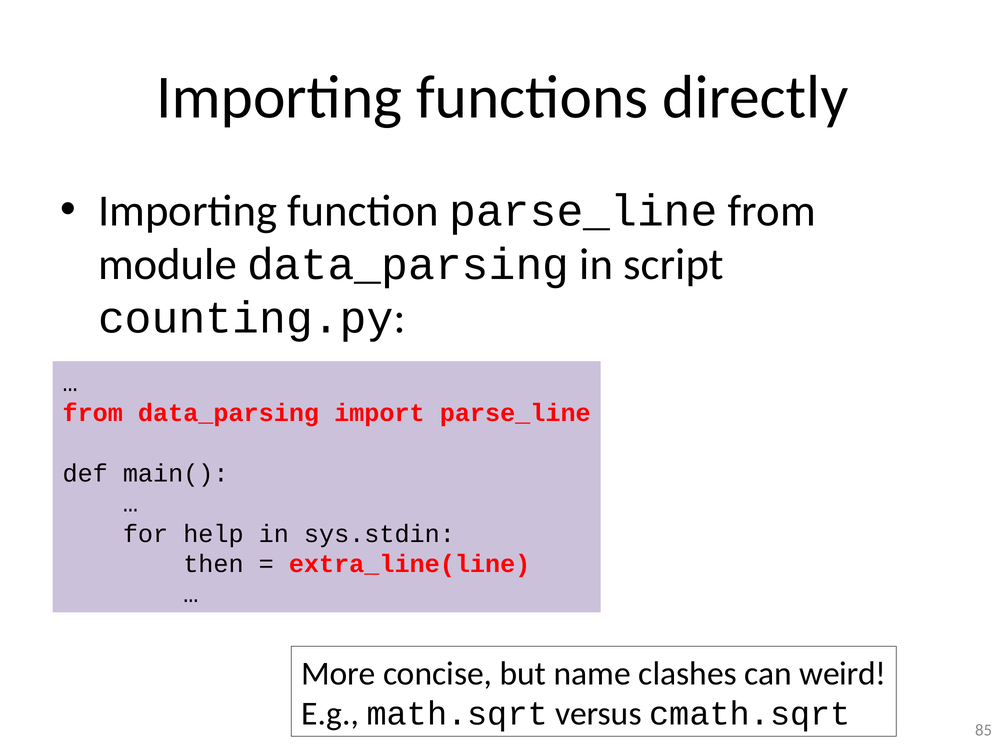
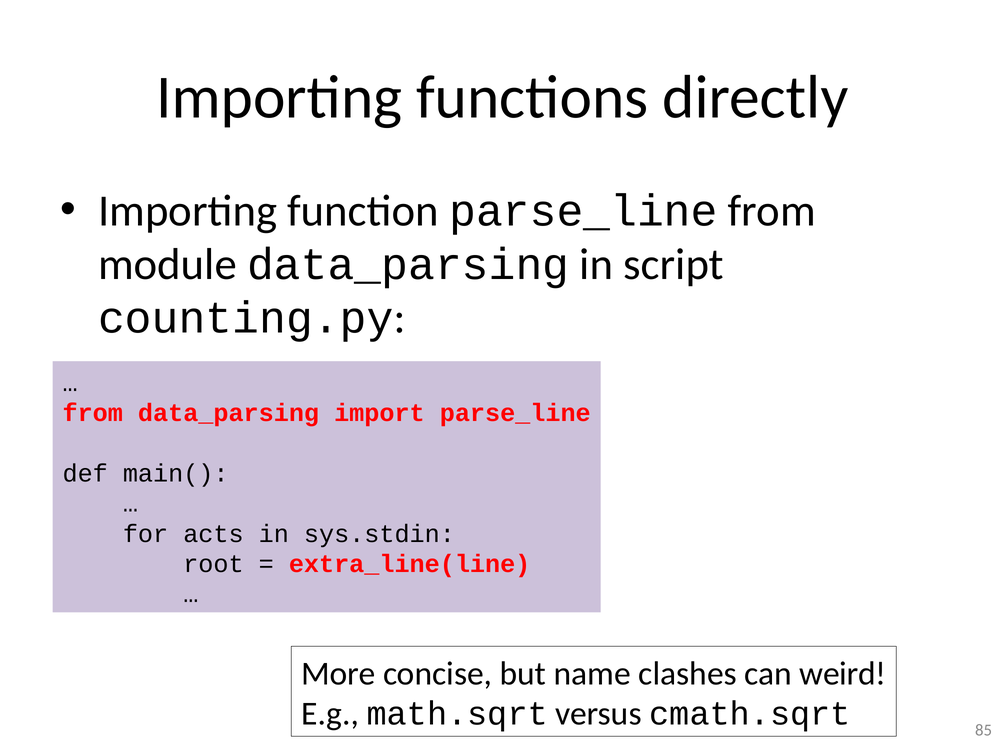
help: help -> acts (213, 534)
then: then -> root (213, 564)
